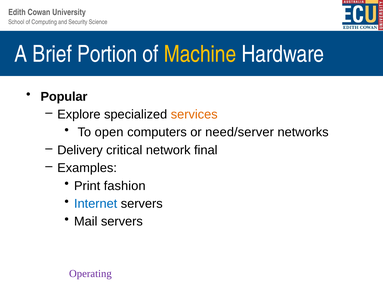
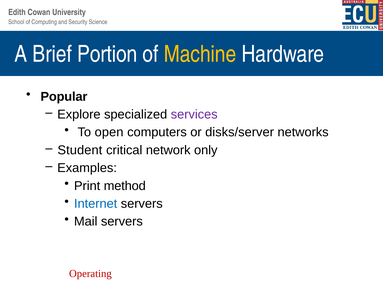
services colour: orange -> purple (194, 115)
need/server: need/server -> disks/server (240, 132)
Delivery: Delivery -> Student (80, 150)
final: final -> only (206, 150)
fashion: fashion -> method (125, 186)
Operating colour: purple -> red (90, 274)
